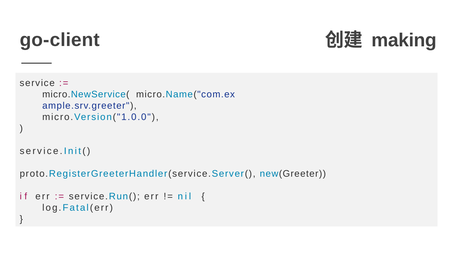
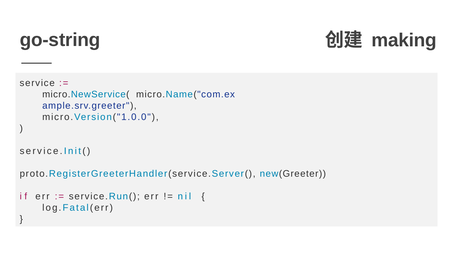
go-client: go-client -> go-string (60, 40)
